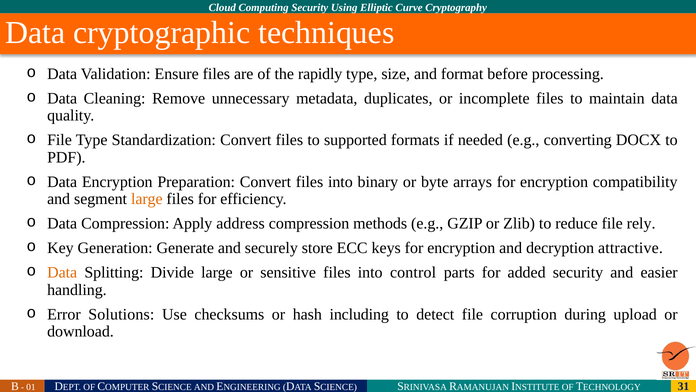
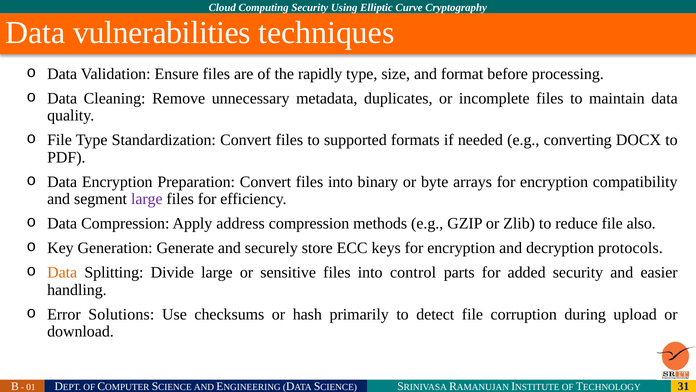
cryptographic: cryptographic -> vulnerabilities (162, 33)
large colour: orange -> purple (147, 199)
rely: rely -> also (641, 223)
attractive: attractive -> protocols (630, 248)
including: including -> primarily (359, 314)
